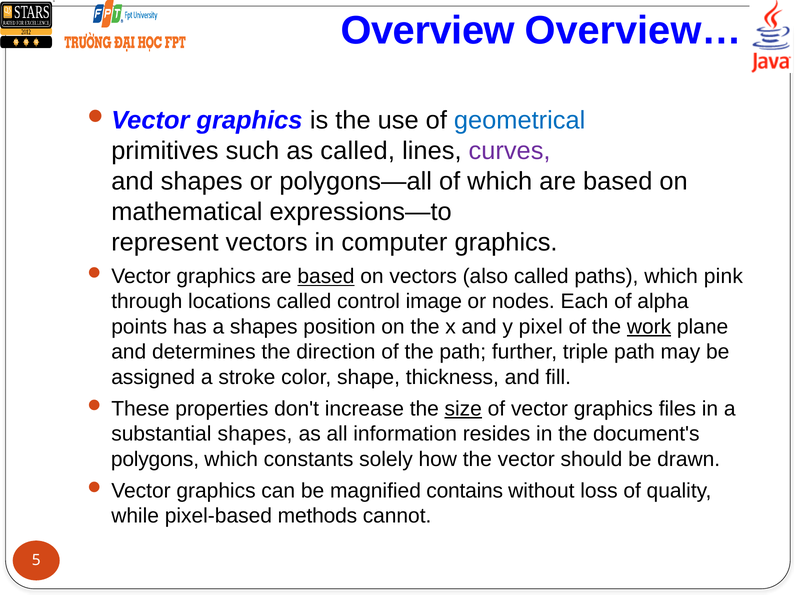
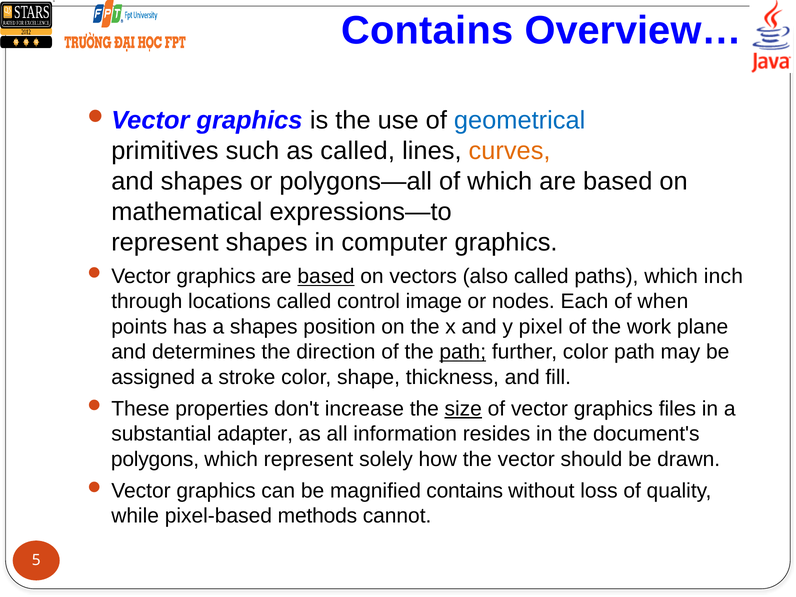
Overview: Overview -> Contains (427, 31)
curves colour: purple -> orange (510, 151)
represent vectors: vectors -> shapes (267, 242)
pink: pink -> inch (723, 276)
alpha: alpha -> when (663, 302)
work underline: present -> none (649, 327)
path underline: none -> present (463, 352)
further triple: triple -> color (586, 352)
substantial shapes: shapes -> adapter (255, 434)
which constants: constants -> represent (309, 459)
